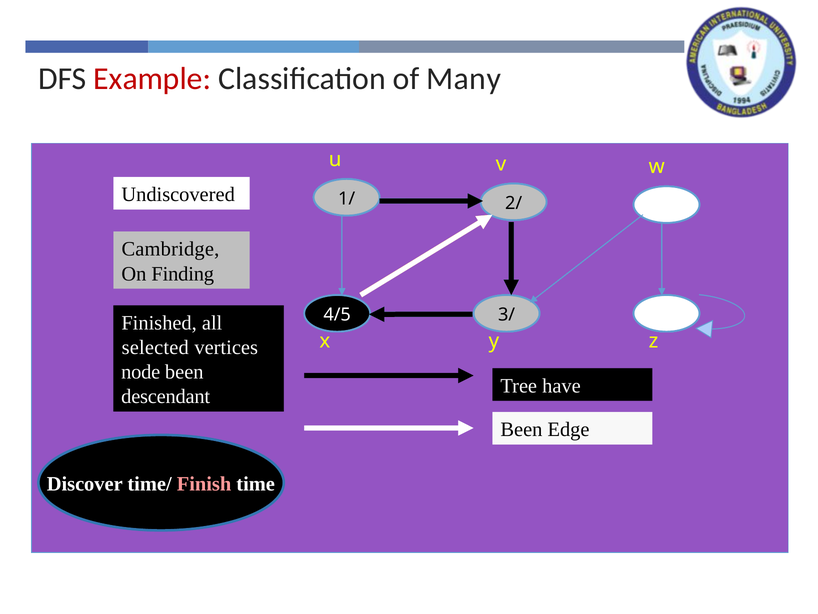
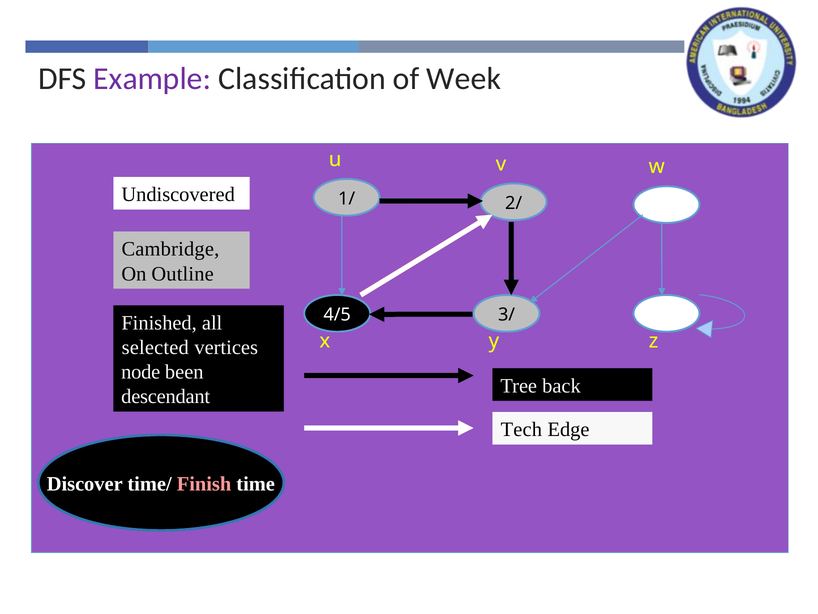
Example colour: red -> purple (152, 79)
Many: Many -> Week (464, 79)
Finding: Finding -> Outline (183, 274)
have: have -> back (561, 386)
Been: Been -> Tech (521, 429)
